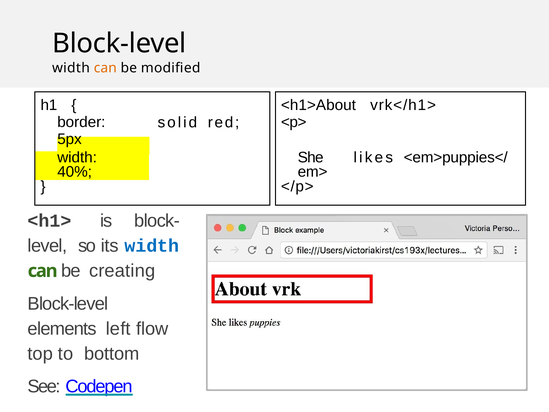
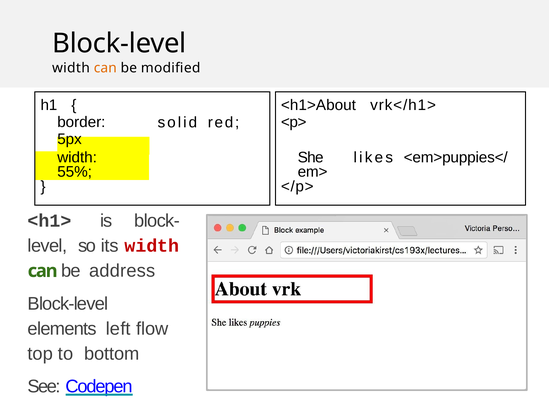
40%: 40% -> 55% (75, 172)
width colour: blue -> red (152, 246)
creating: creating -> address (122, 271)
